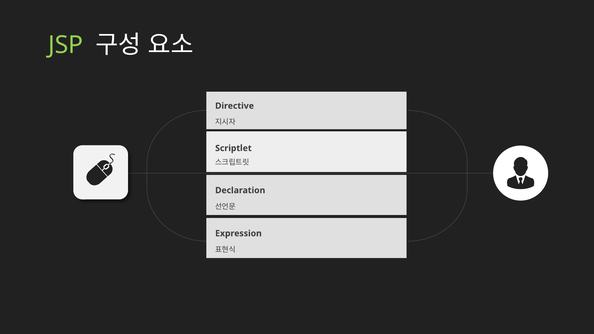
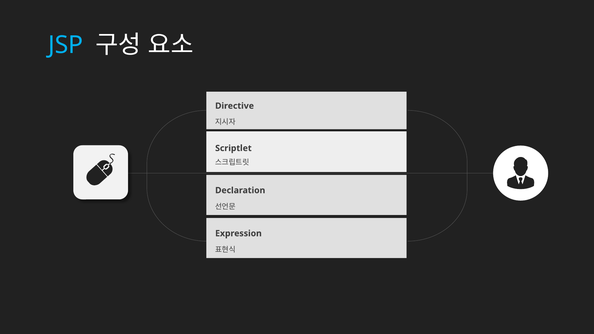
JSP colour: light green -> light blue (66, 45)
